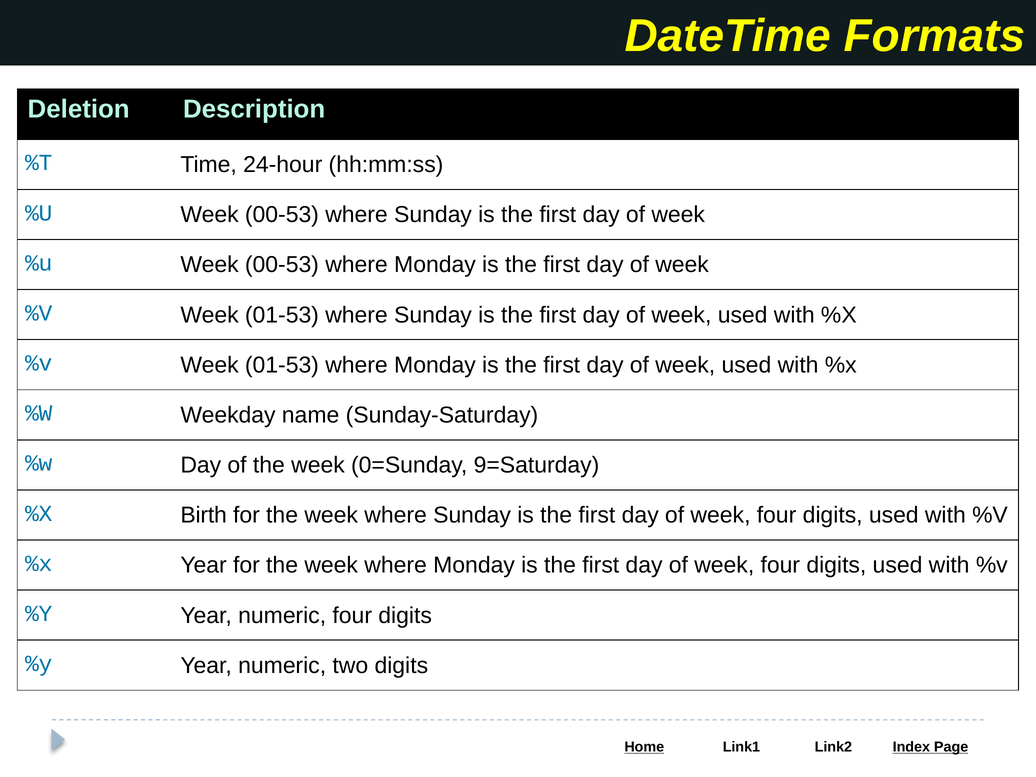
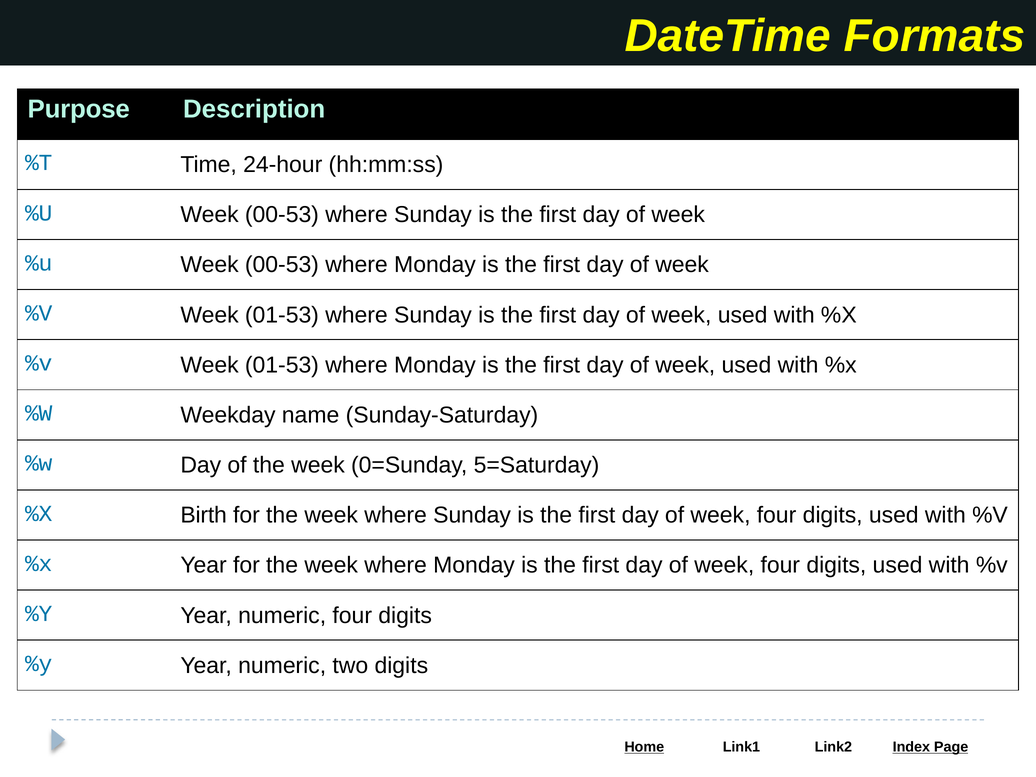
Deletion: Deletion -> Purpose (79, 109)
9=Saturday: 9=Saturday -> 5=Saturday (537, 465)
